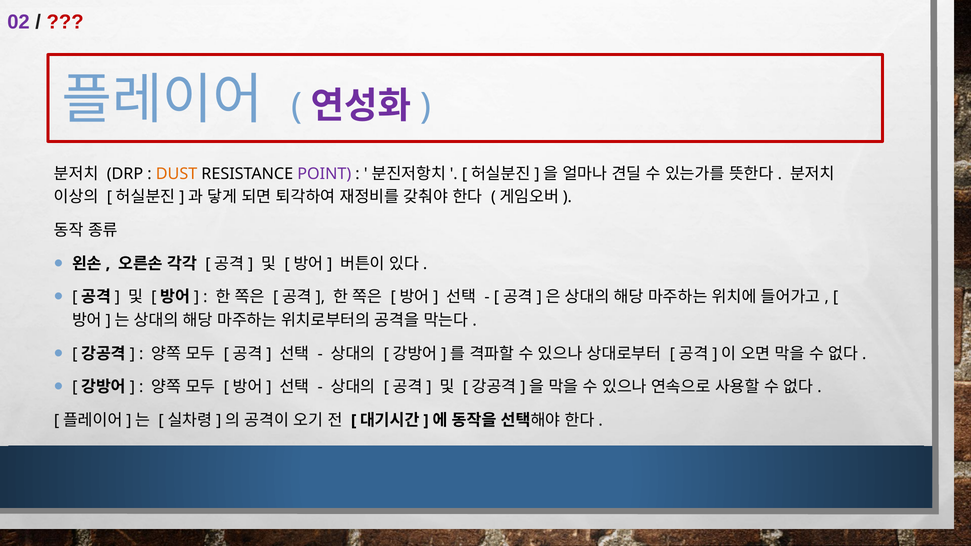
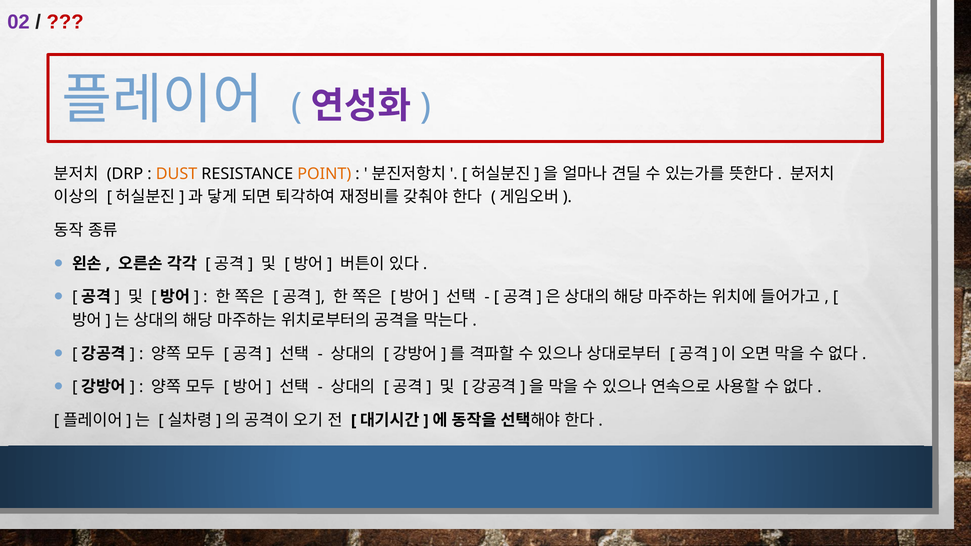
POINT colour: purple -> orange (324, 174)
